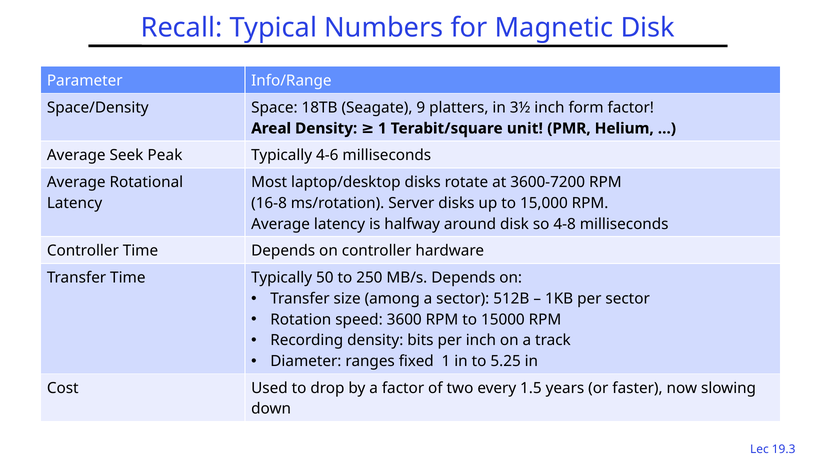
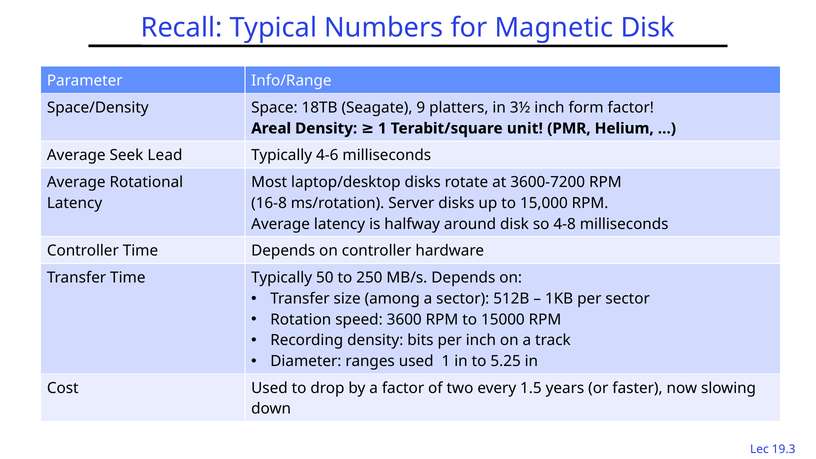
Peak: Peak -> Lead (165, 155)
ranges fixed: fixed -> used (416, 361)
